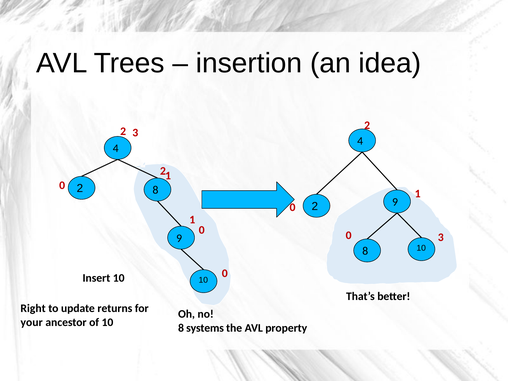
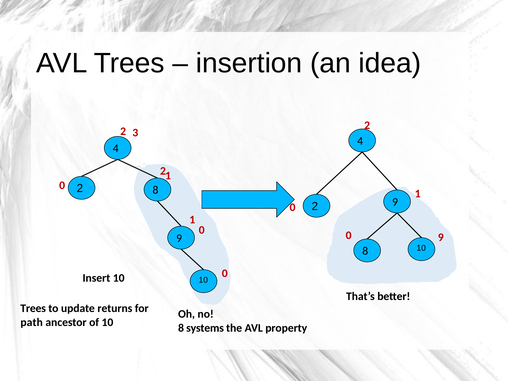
0 3: 3 -> 9 (441, 237)
Right: Right -> Trees (33, 308)
your: your -> path (32, 322)
